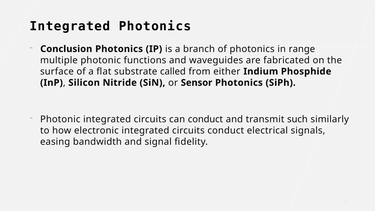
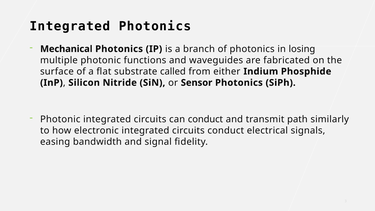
Conclusion: Conclusion -> Mechanical (66, 49)
range: range -> losing (302, 49)
such: such -> path (297, 119)
